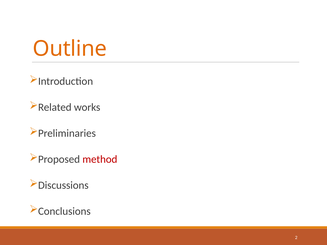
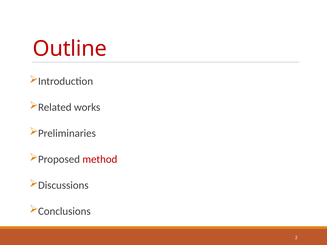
Outline colour: orange -> red (70, 49)
